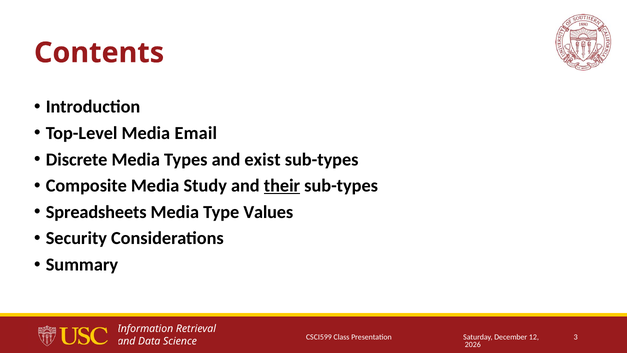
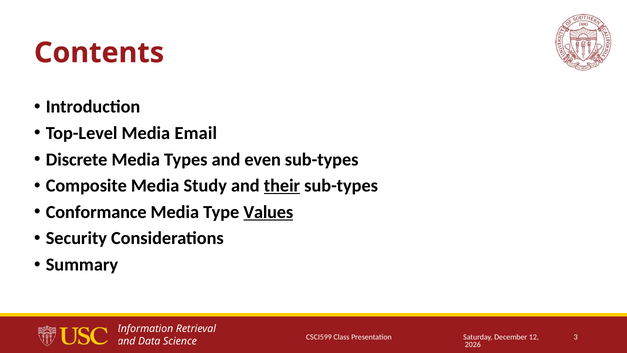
exist: exist -> even (263, 159)
Spreadsheets: Spreadsheets -> Conformance (96, 212)
Values underline: none -> present (268, 212)
